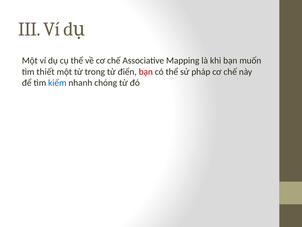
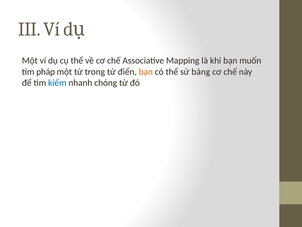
thiết: thiết -> pháp (46, 72)
bạn colour: red -> orange (146, 72)
pháp: pháp -> bảng (201, 72)
